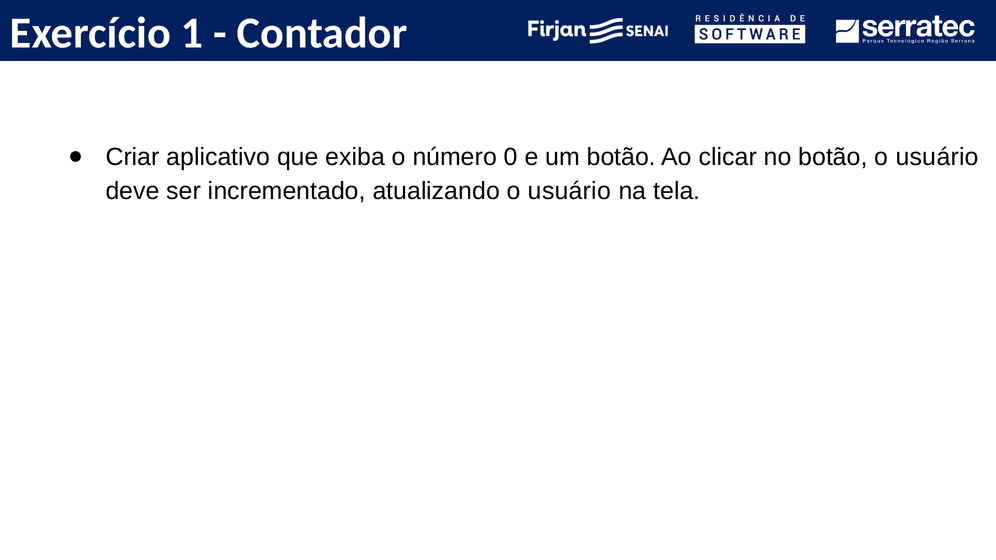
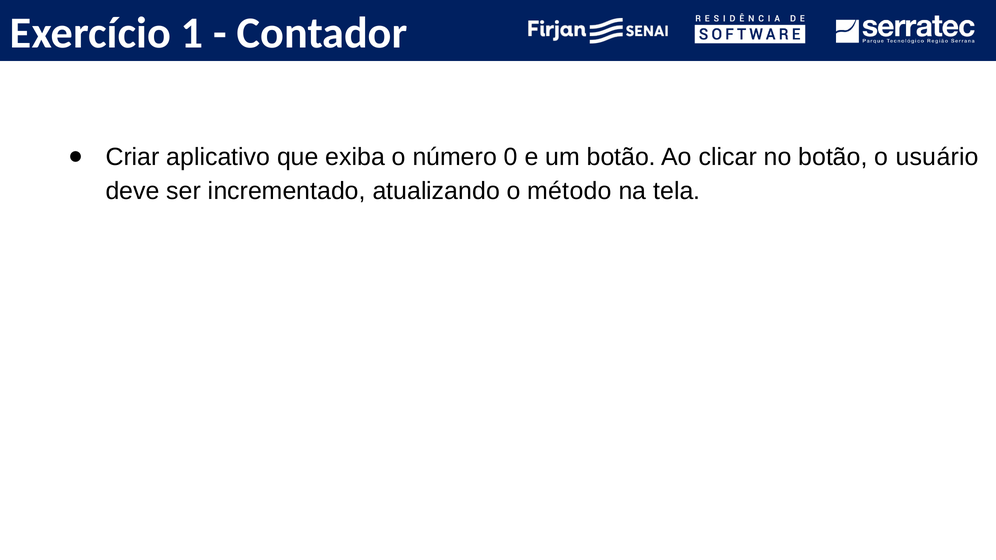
atualizando o usuário: usuário -> método (570, 191)
